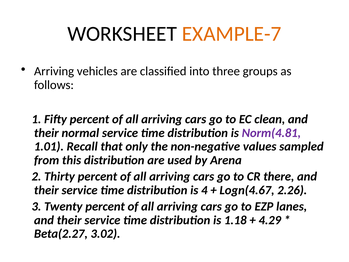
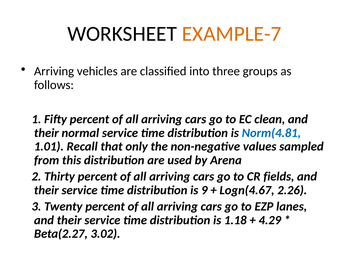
Norm(4.81 colour: purple -> blue (271, 133)
there: there -> fields (279, 176)
4: 4 -> 9 (204, 190)
